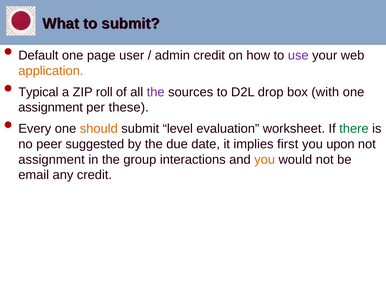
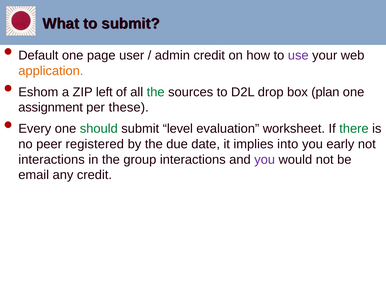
Typical: Typical -> Eshom (38, 92)
roll: roll -> left (104, 92)
the colour: purple -> green (156, 92)
with: with -> plan (325, 92)
should colour: orange -> green (99, 129)
suggested: suggested -> registered (95, 144)
first: first -> into (288, 144)
upon: upon -> early (340, 144)
assignment: assignment -> interactions (52, 160)
you colour: orange -> purple (265, 160)
